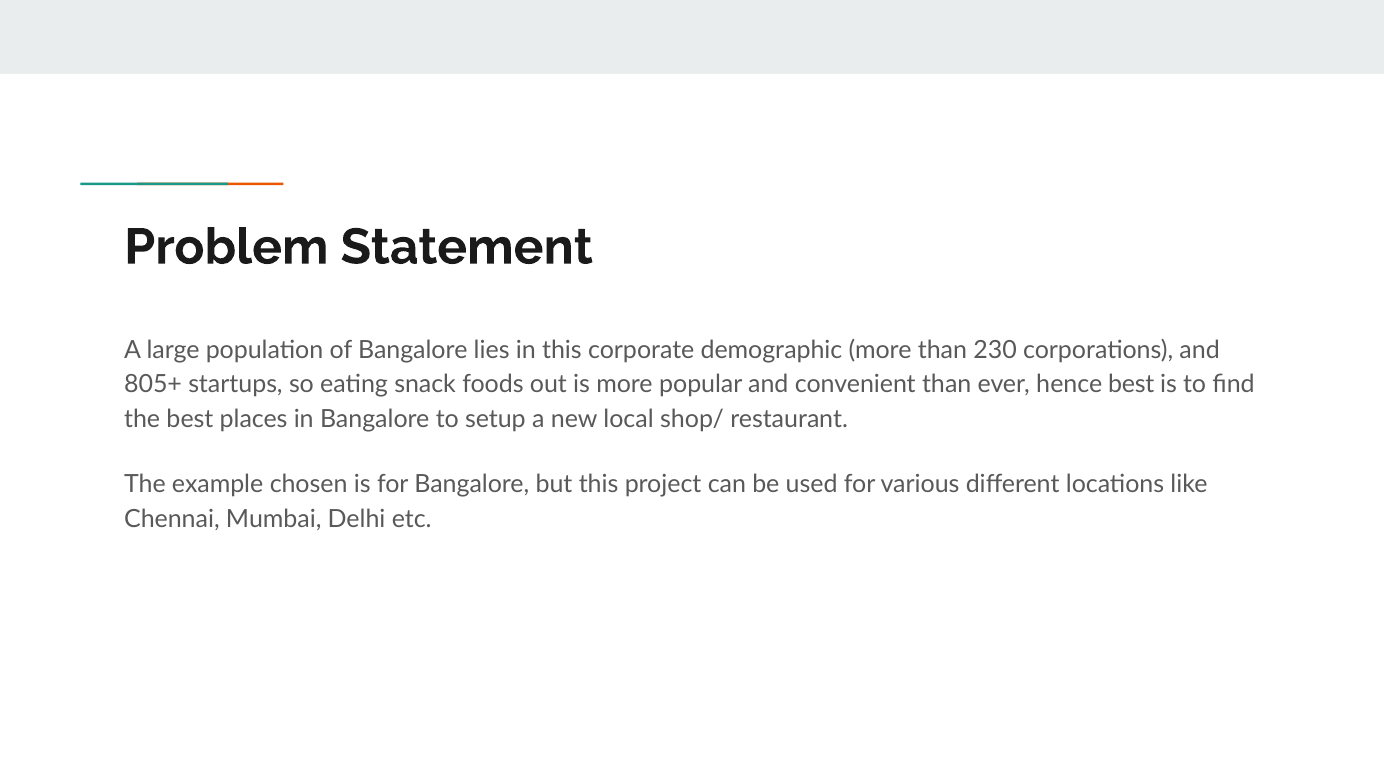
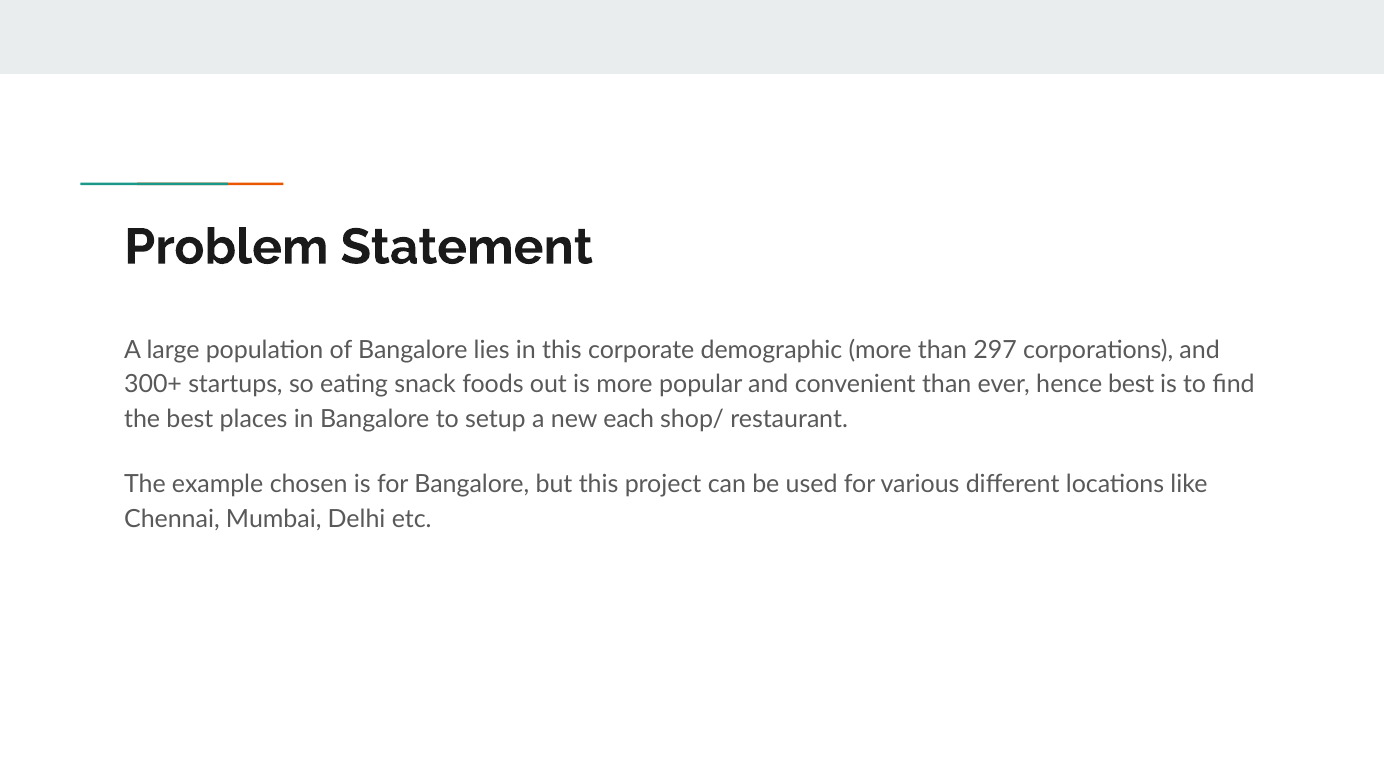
230: 230 -> 297 (995, 350)
805+: 805+ -> 300+ (153, 384)
local: local -> each (629, 419)
